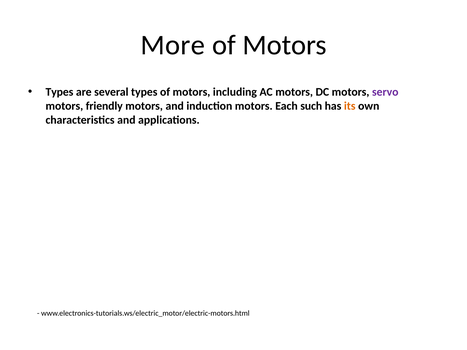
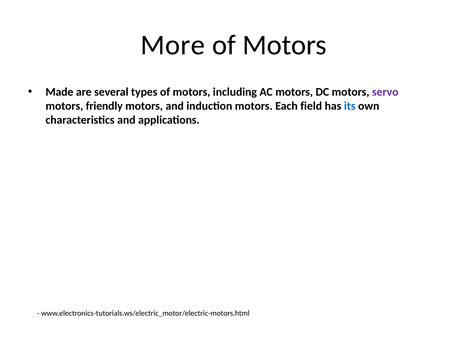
Types: Types -> Made (59, 92)
such: such -> field (311, 106)
its colour: orange -> blue (350, 106)
